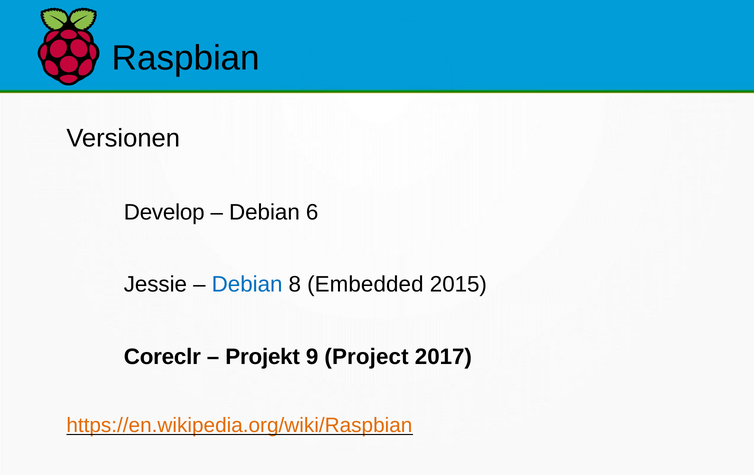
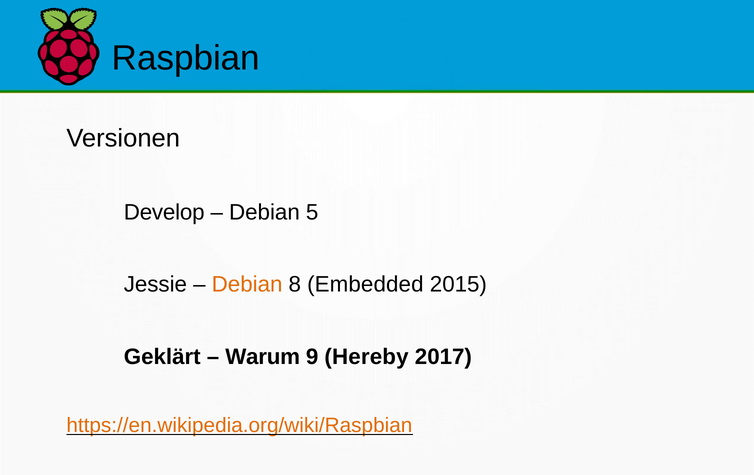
6: 6 -> 5 (312, 212)
Debian colour: blue -> orange (247, 285)
Coreclr: Coreclr -> Geklärt (162, 357)
Projekt: Projekt -> Warum (263, 357)
Project: Project -> Hereby (367, 357)
